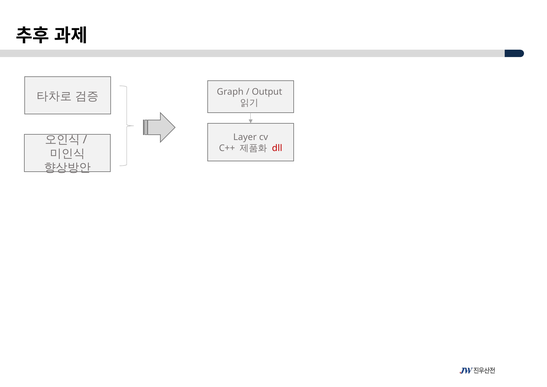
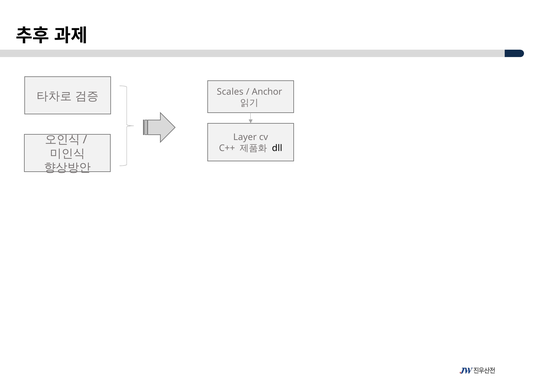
Graph: Graph -> Scales (230, 92)
Output: Output -> Anchor (267, 92)
dll colour: red -> black (277, 148)
